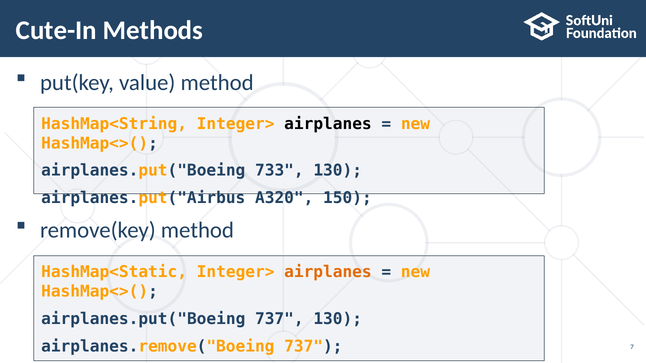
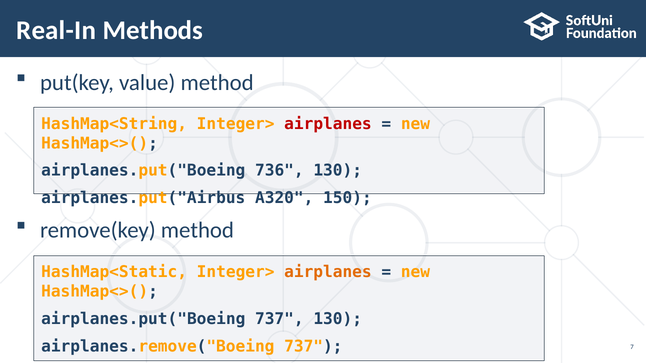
Cute-In: Cute-In -> Real-In (56, 31)
airplanes colour: black -> red (328, 124)
733: 733 -> 736 (279, 171)
